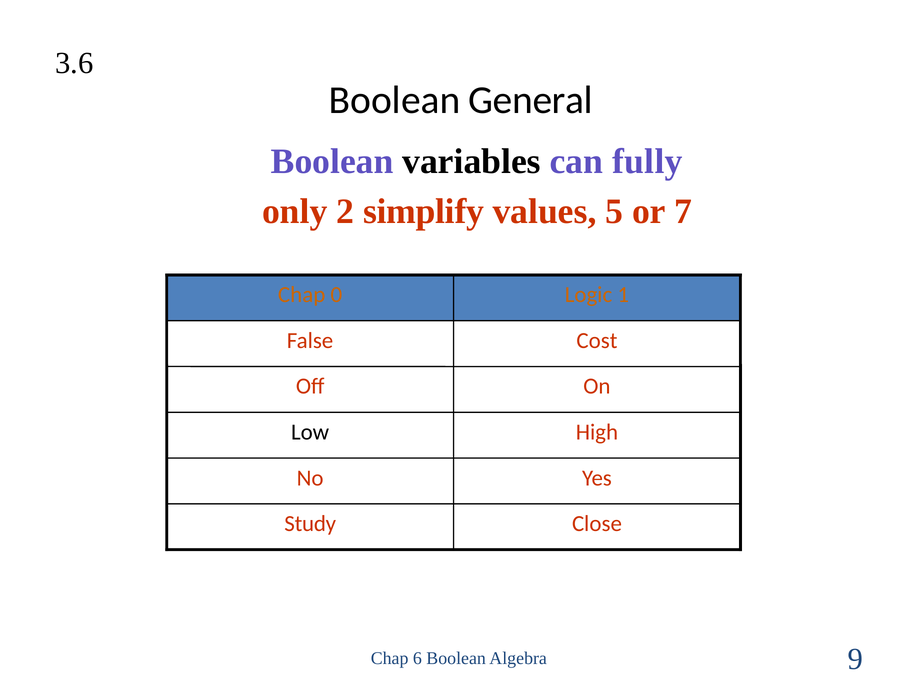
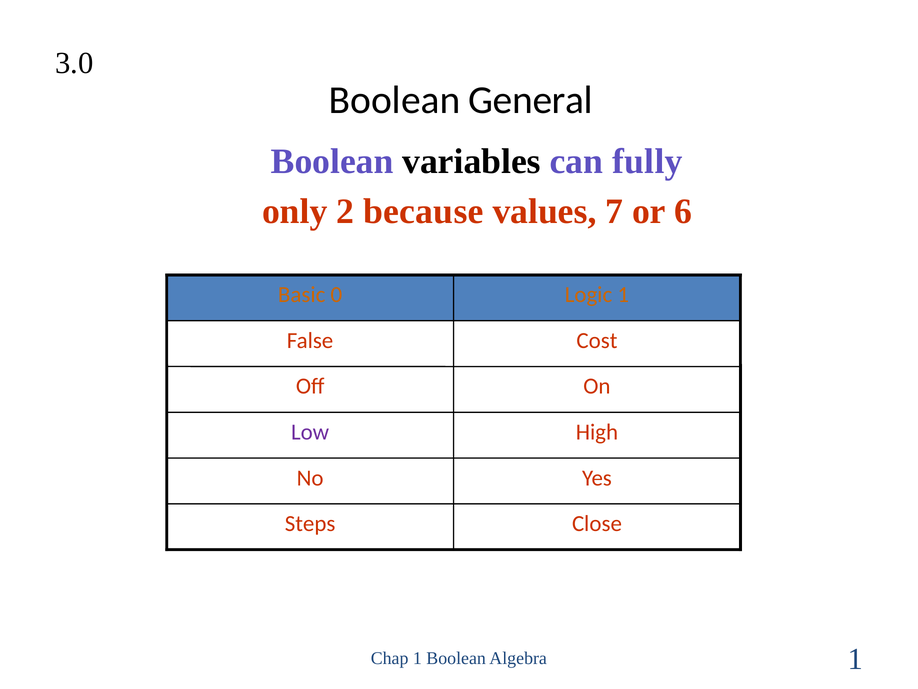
3.6: 3.6 -> 3.0 (74, 63)
simplify: simplify -> because (423, 211)
5: 5 -> 7 (614, 211)
7: 7 -> 6 (683, 211)
Chap: Chap -> Basic (302, 295)
Low colour: black -> purple (310, 432)
Study: Study -> Steps (310, 523)
Chap 6: 6 -> 1 (417, 658)
Algebra 9: 9 -> 1 (855, 659)
